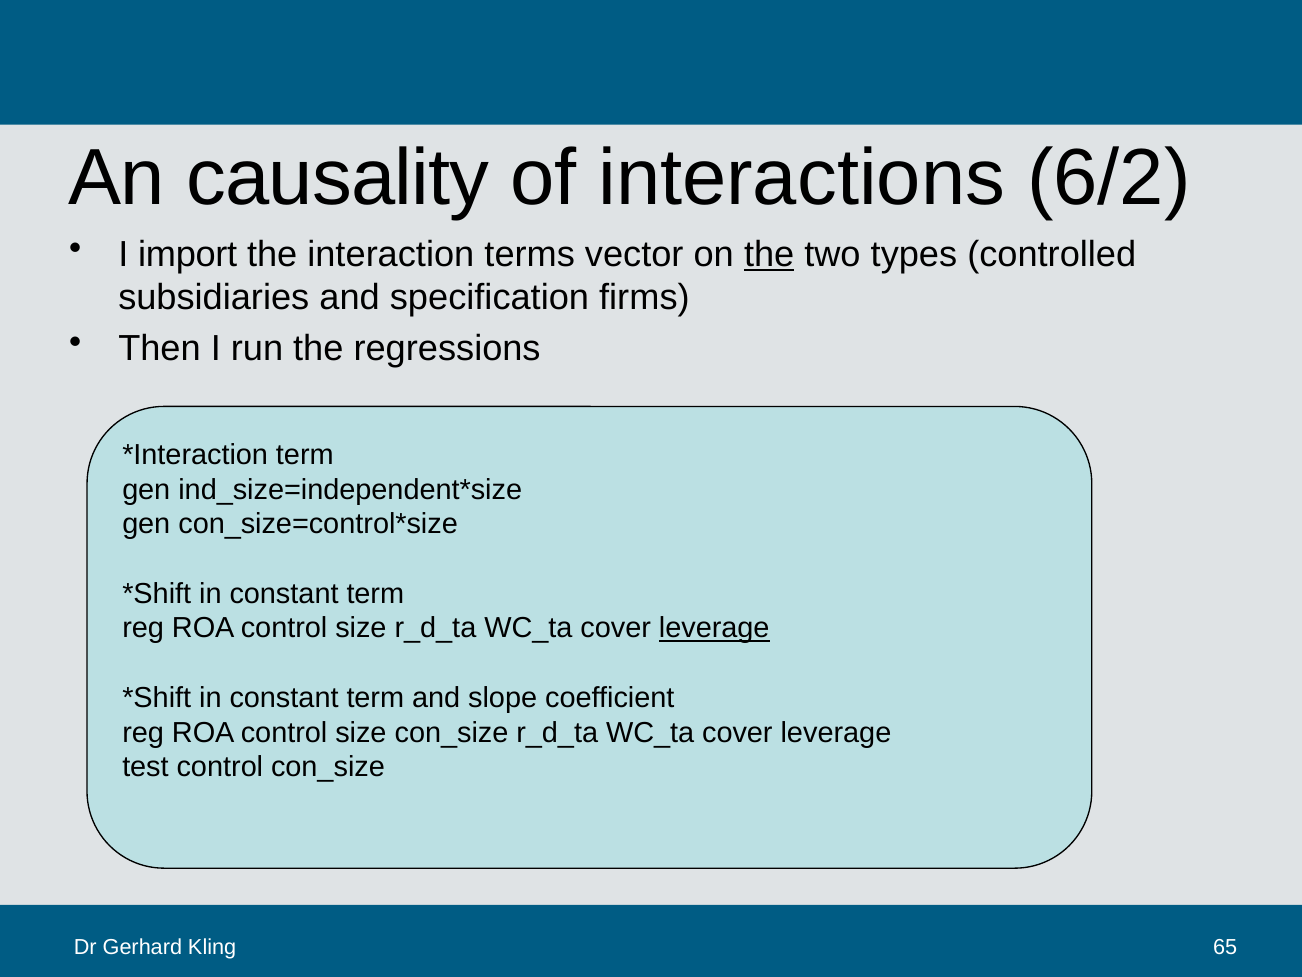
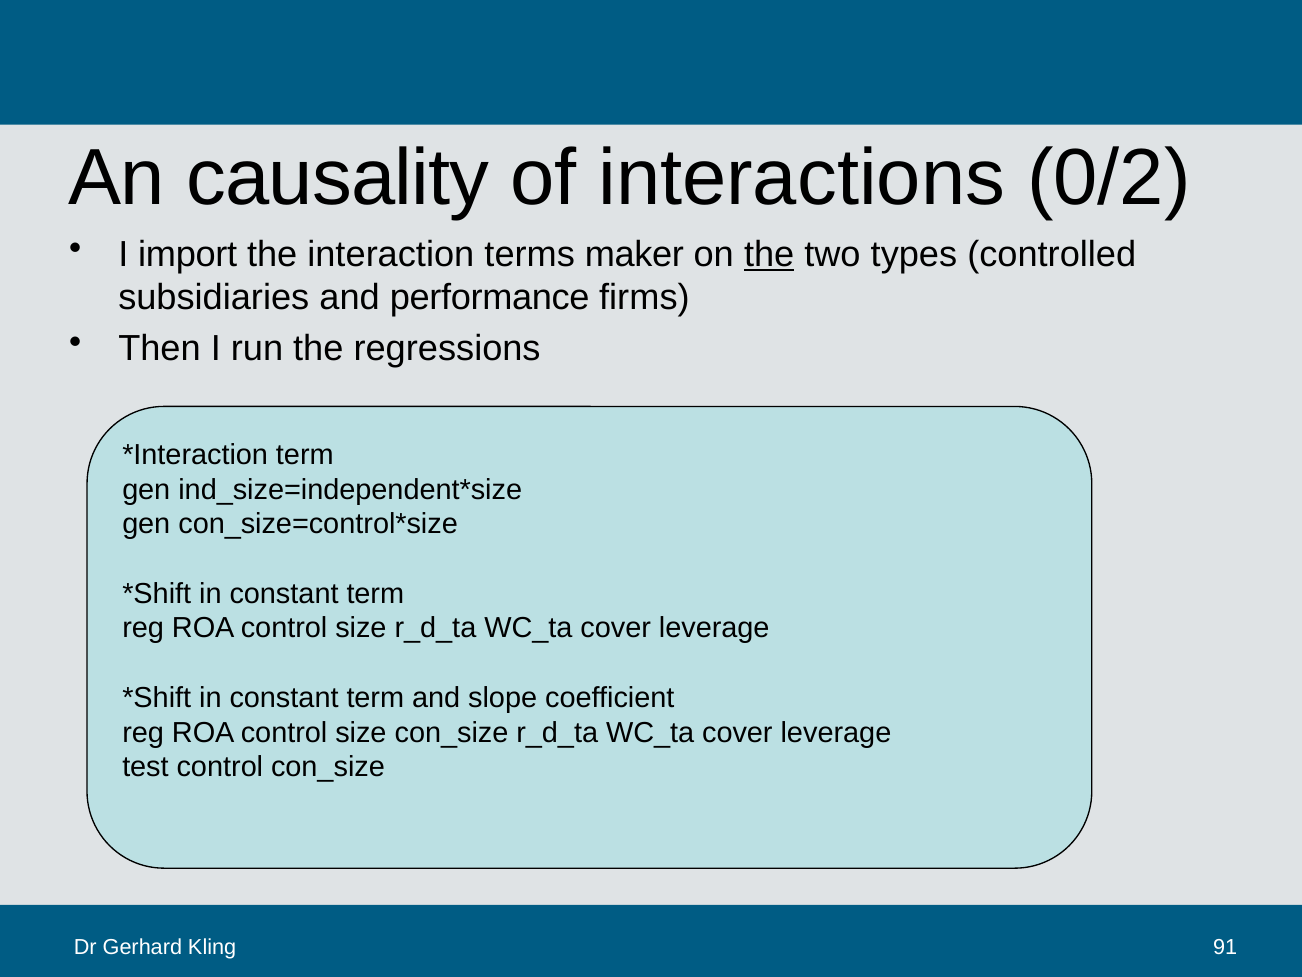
6/2: 6/2 -> 0/2 (1109, 178)
vector: vector -> maker (634, 254)
specification: specification -> performance (490, 298)
leverage underline: present -> none (714, 628)
65: 65 -> 91 (1225, 947)
